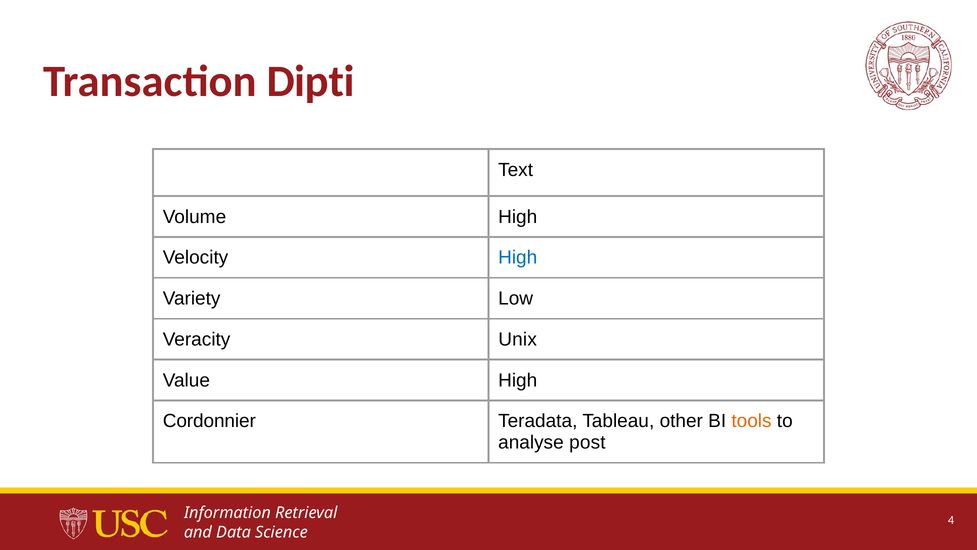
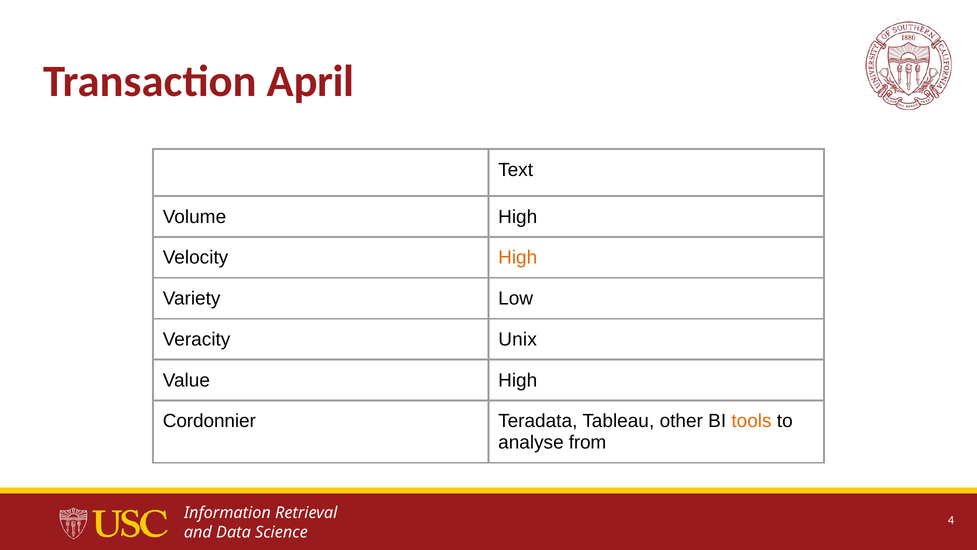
Dipti: Dipti -> April (311, 81)
High colour: blue -> orange (518, 257)
post: post -> from (588, 442)
